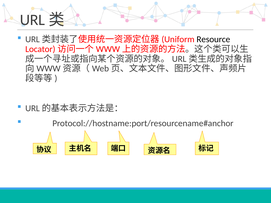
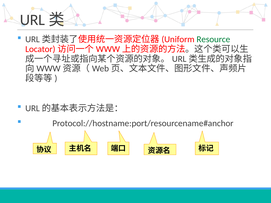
Resource colour: black -> green (213, 39)
